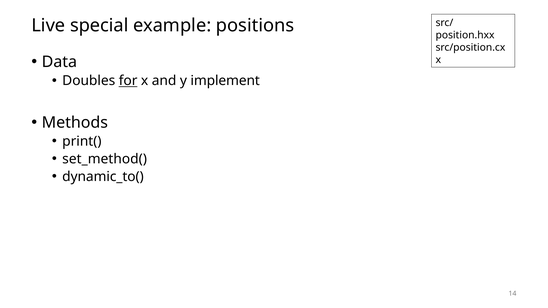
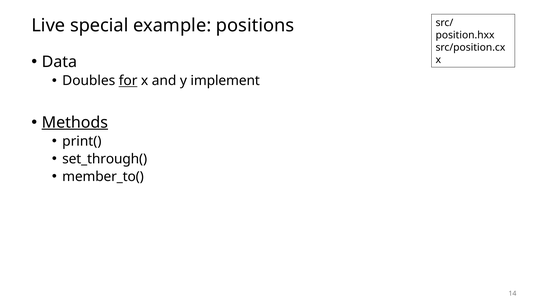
Methods underline: none -> present (75, 123)
set_method(: set_method( -> set_through( (105, 159)
dynamic_to(: dynamic_to( -> member_to( (103, 177)
